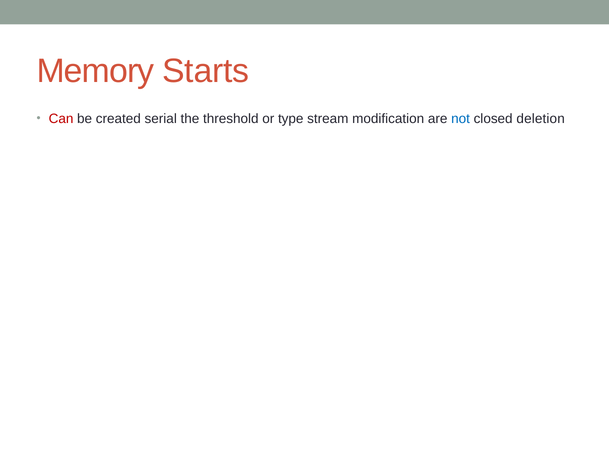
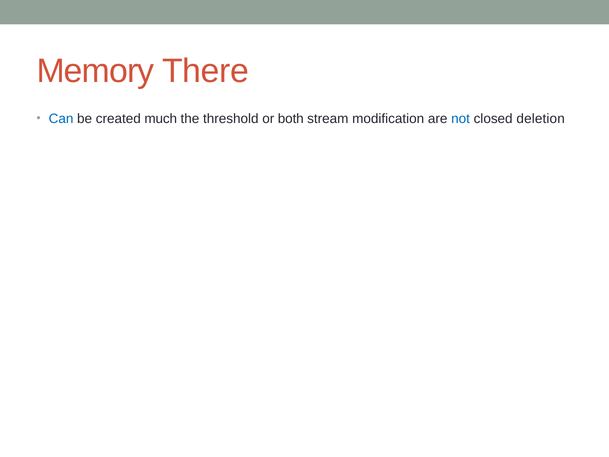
Starts: Starts -> There (206, 71)
Can colour: red -> blue (61, 119)
serial: serial -> much (161, 119)
type: type -> both (291, 119)
